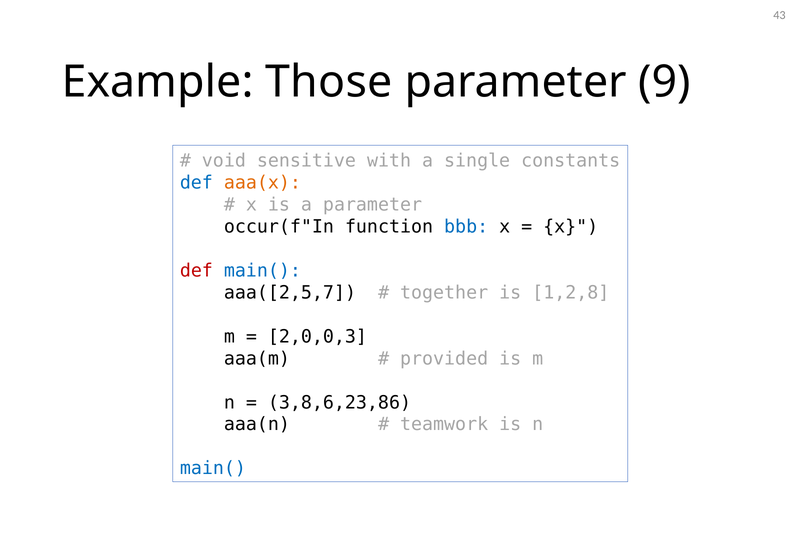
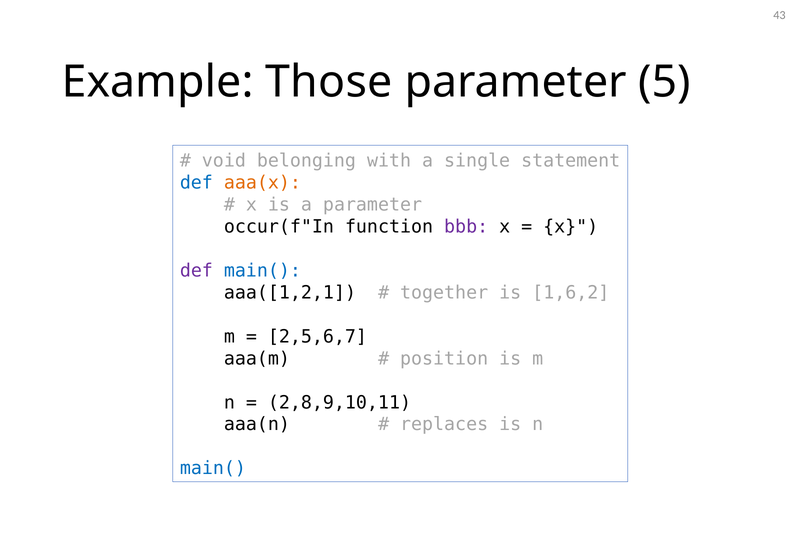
9: 9 -> 5 (665, 82)
sensitive: sensitive -> belonging (306, 161)
constants: constants -> statement (571, 161)
bbb colour: blue -> purple (466, 227)
def colour: red -> purple (196, 271)
aaa([2,5,7: aaa([2,5,7 -> aaa([1,2,1 (290, 293)
1,2,8: 1,2,8 -> 1,6,2 (571, 293)
2,0,0,3: 2,0,0,3 -> 2,5,6,7 (317, 337)
provided: provided -> position (444, 359)
3,8,6,23,86: 3,8,6,23,86 -> 2,8,9,10,11 (339, 402)
teamwork: teamwork -> replaces (444, 424)
